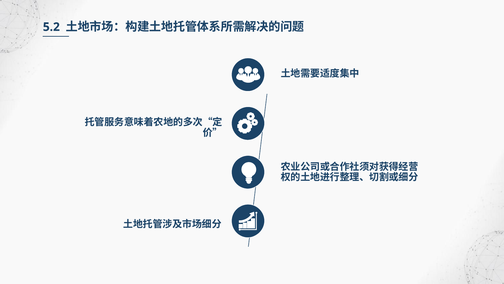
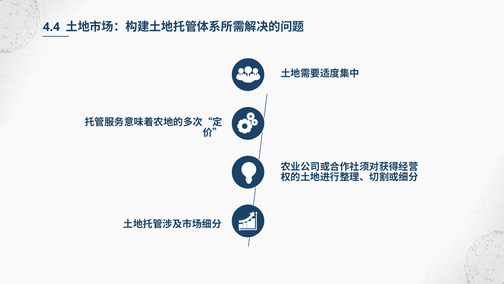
5.2: 5.2 -> 4.4 (51, 27)
